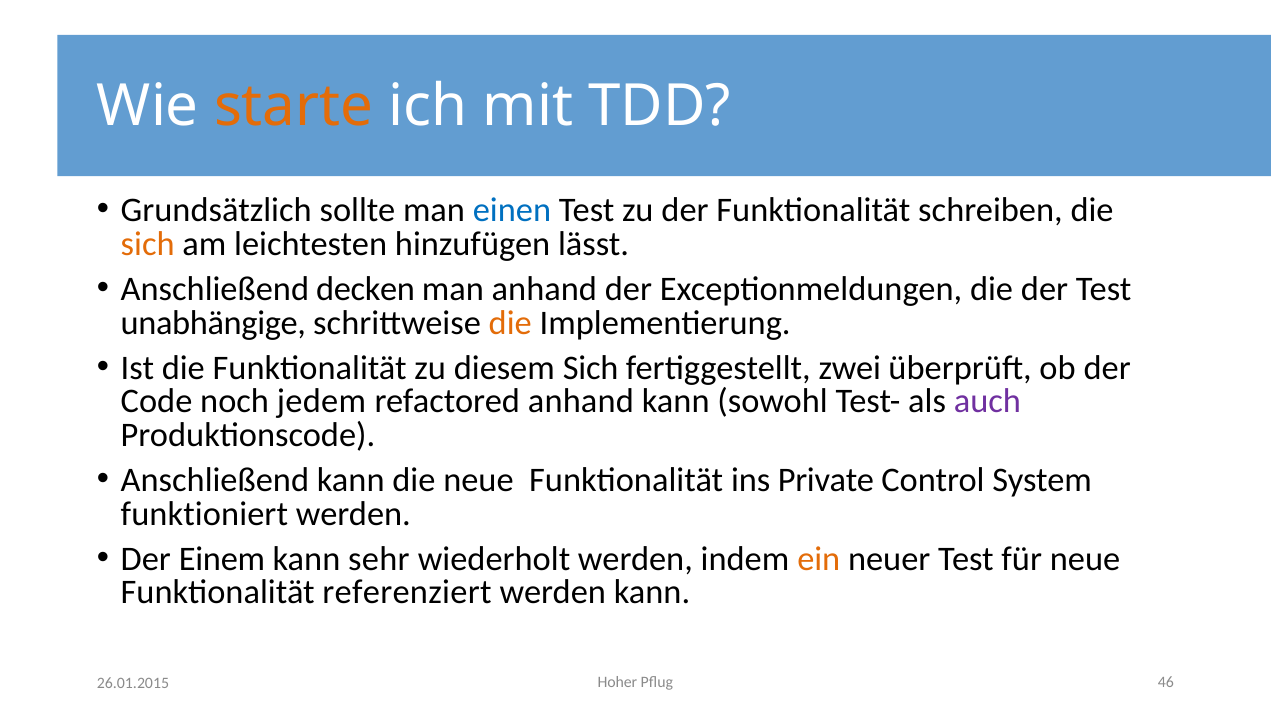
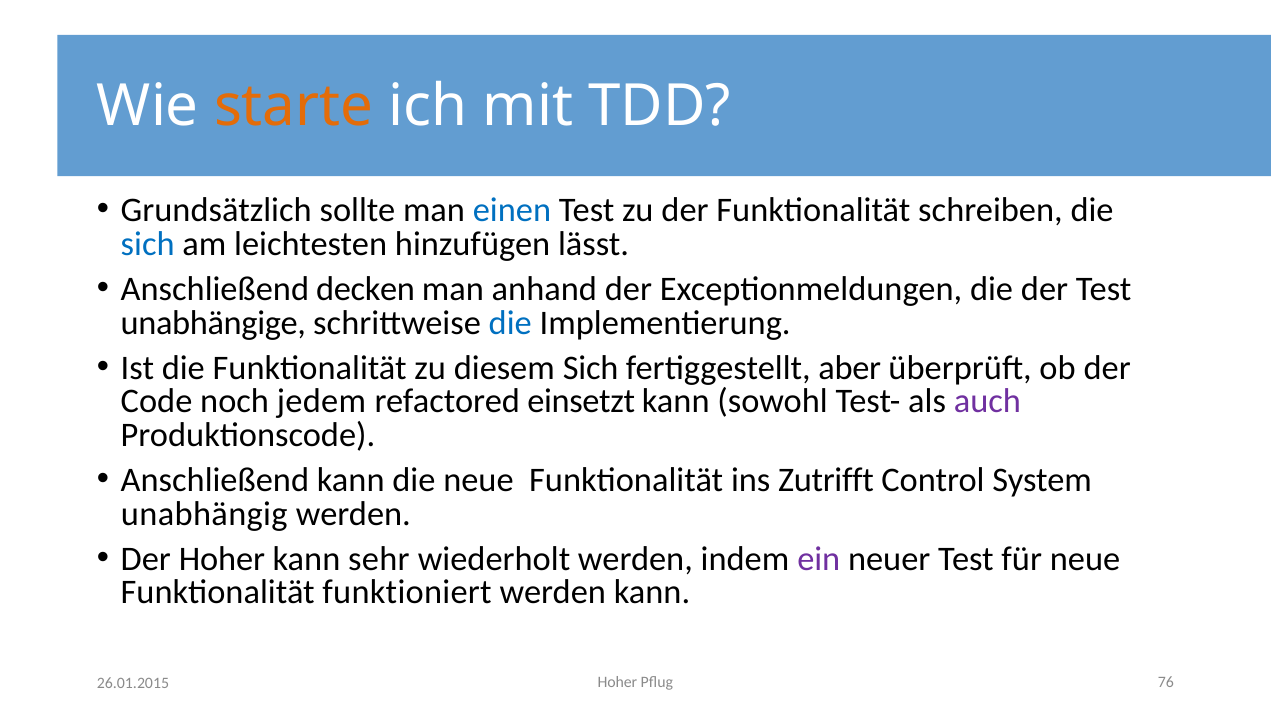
sich colour: orange -> blue (148, 244)
die colour: orange -> blue (510, 323)
zwei: zwei -> aber (850, 368)
refactored anhand: anhand -> einsetzt (581, 401)
Private: Private -> Zutrifft (826, 480)
funktioniert: funktioniert -> unabhängig (204, 514)
Der Einem: Einem -> Hoher (222, 559)
ein colour: orange -> purple (819, 559)
referenziert: referenziert -> funktioniert (407, 592)
46: 46 -> 76 (1166, 683)
